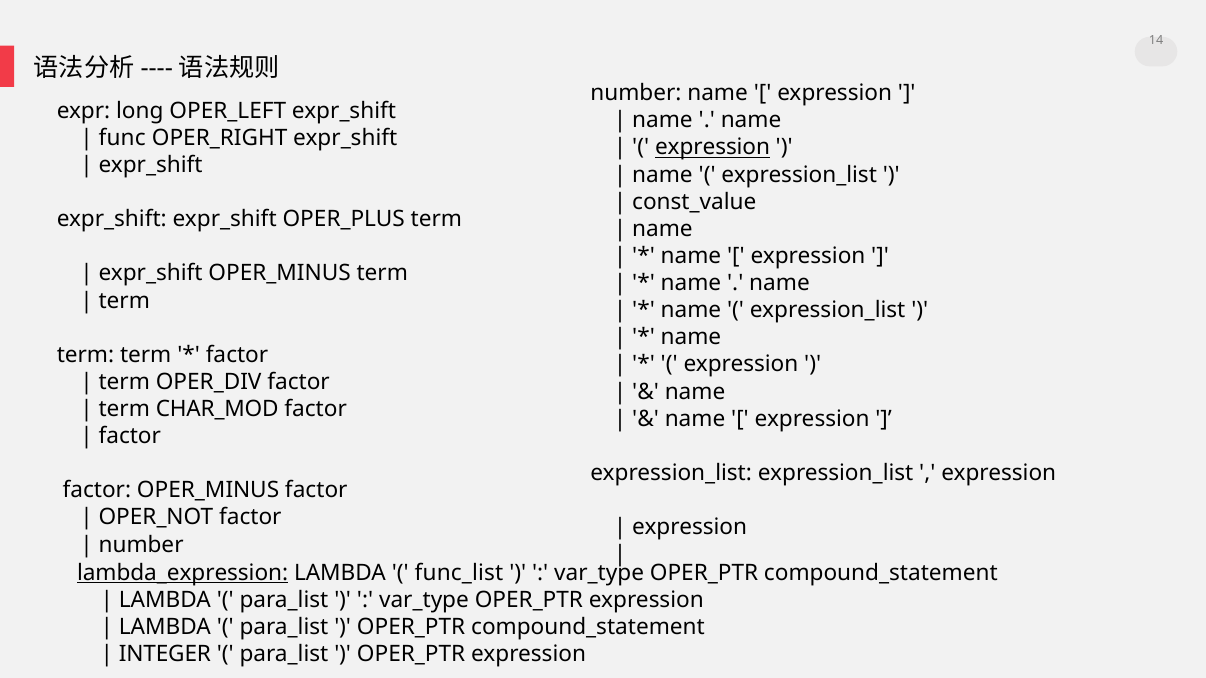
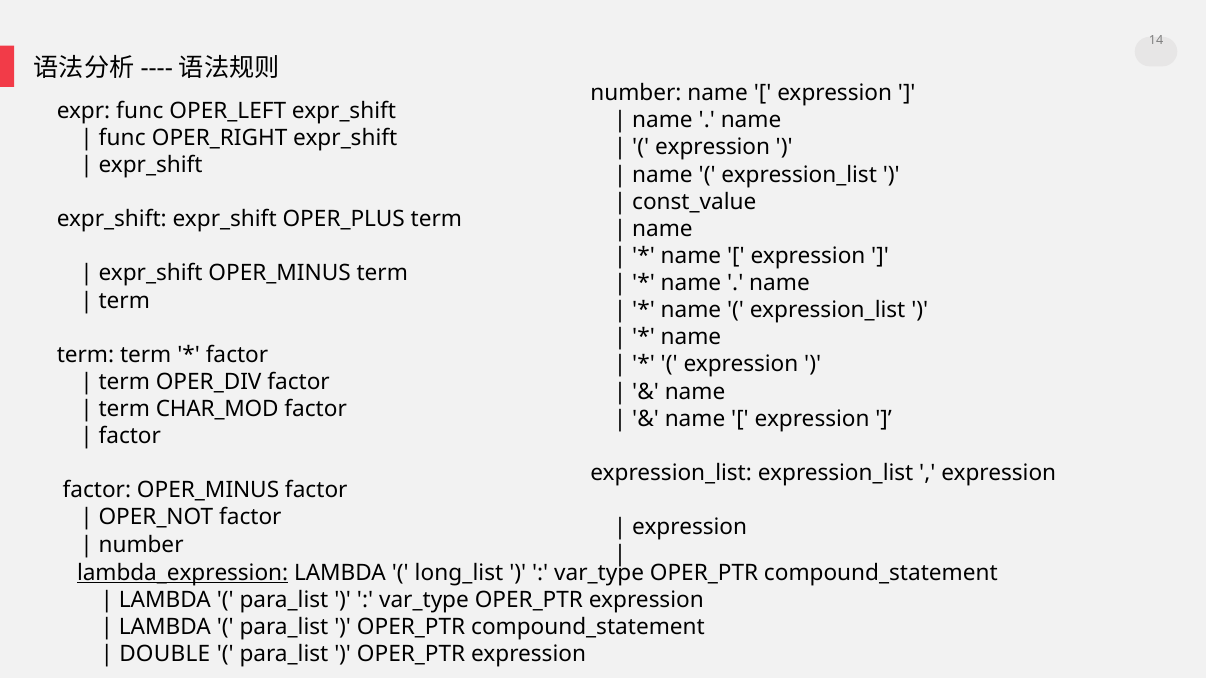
expr long: long -> func (140, 111)
expression underline: present -> none (713, 148)
func_list: func_list -> long_list (459, 573)
INTEGER: INTEGER -> DOUBLE (165, 655)
